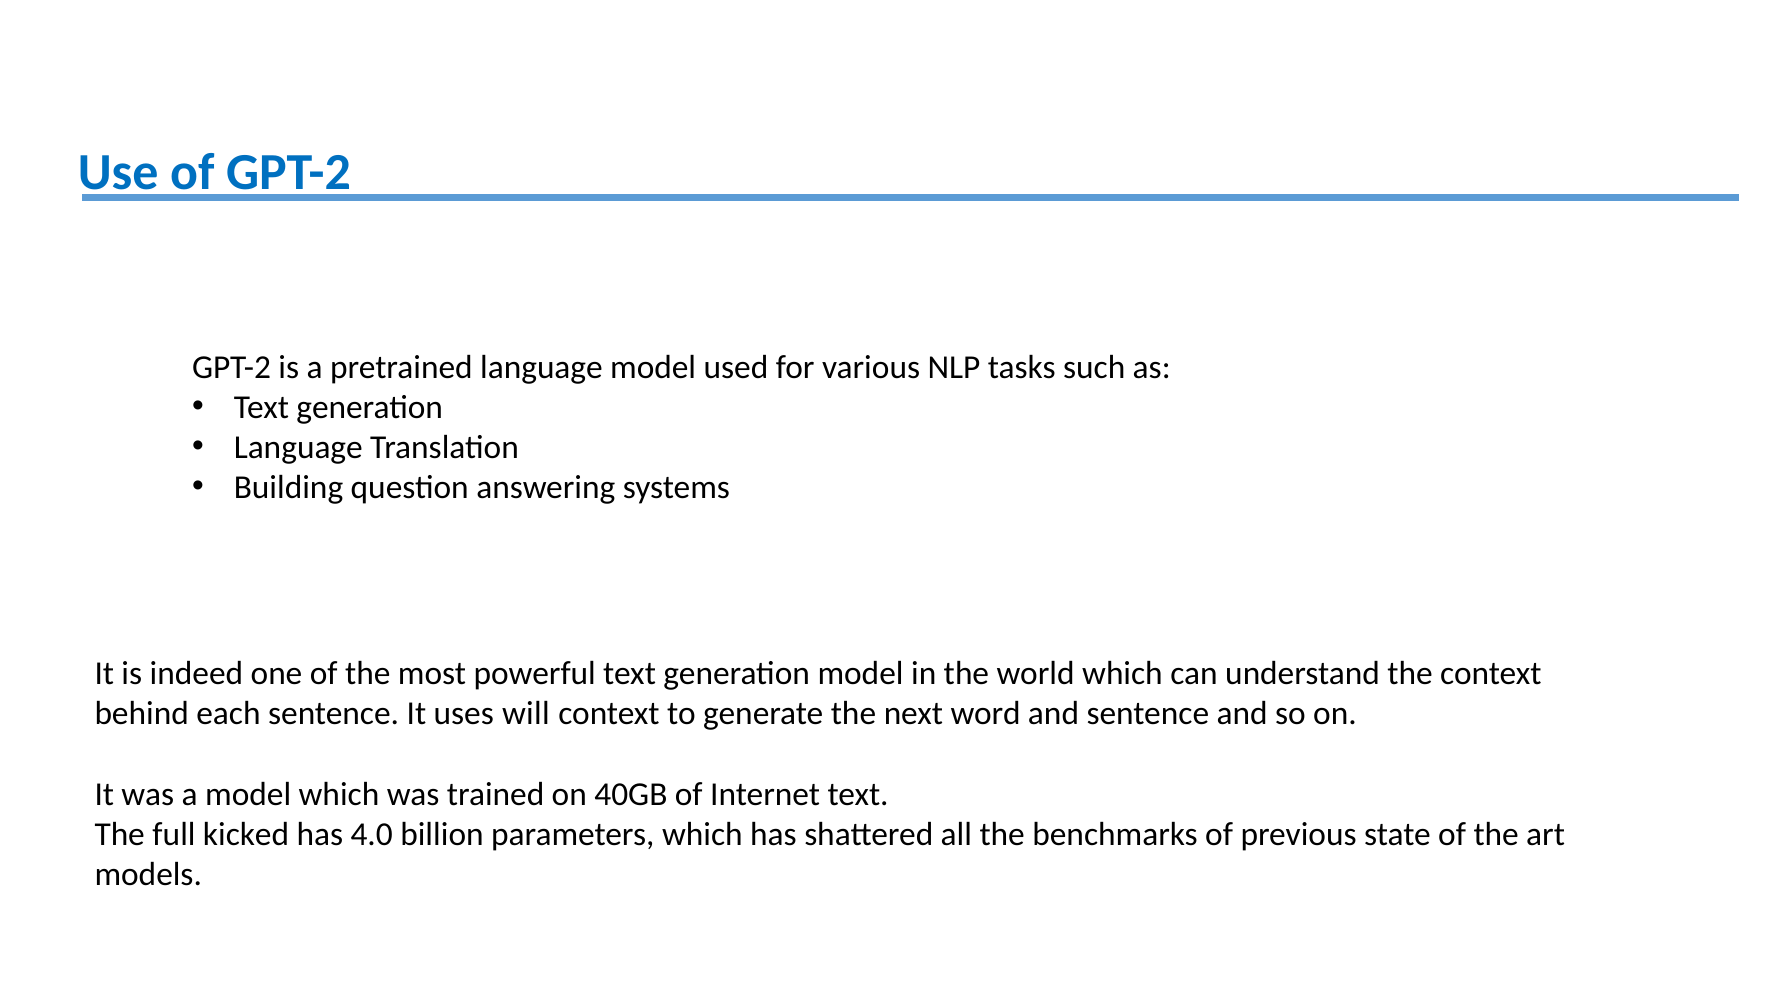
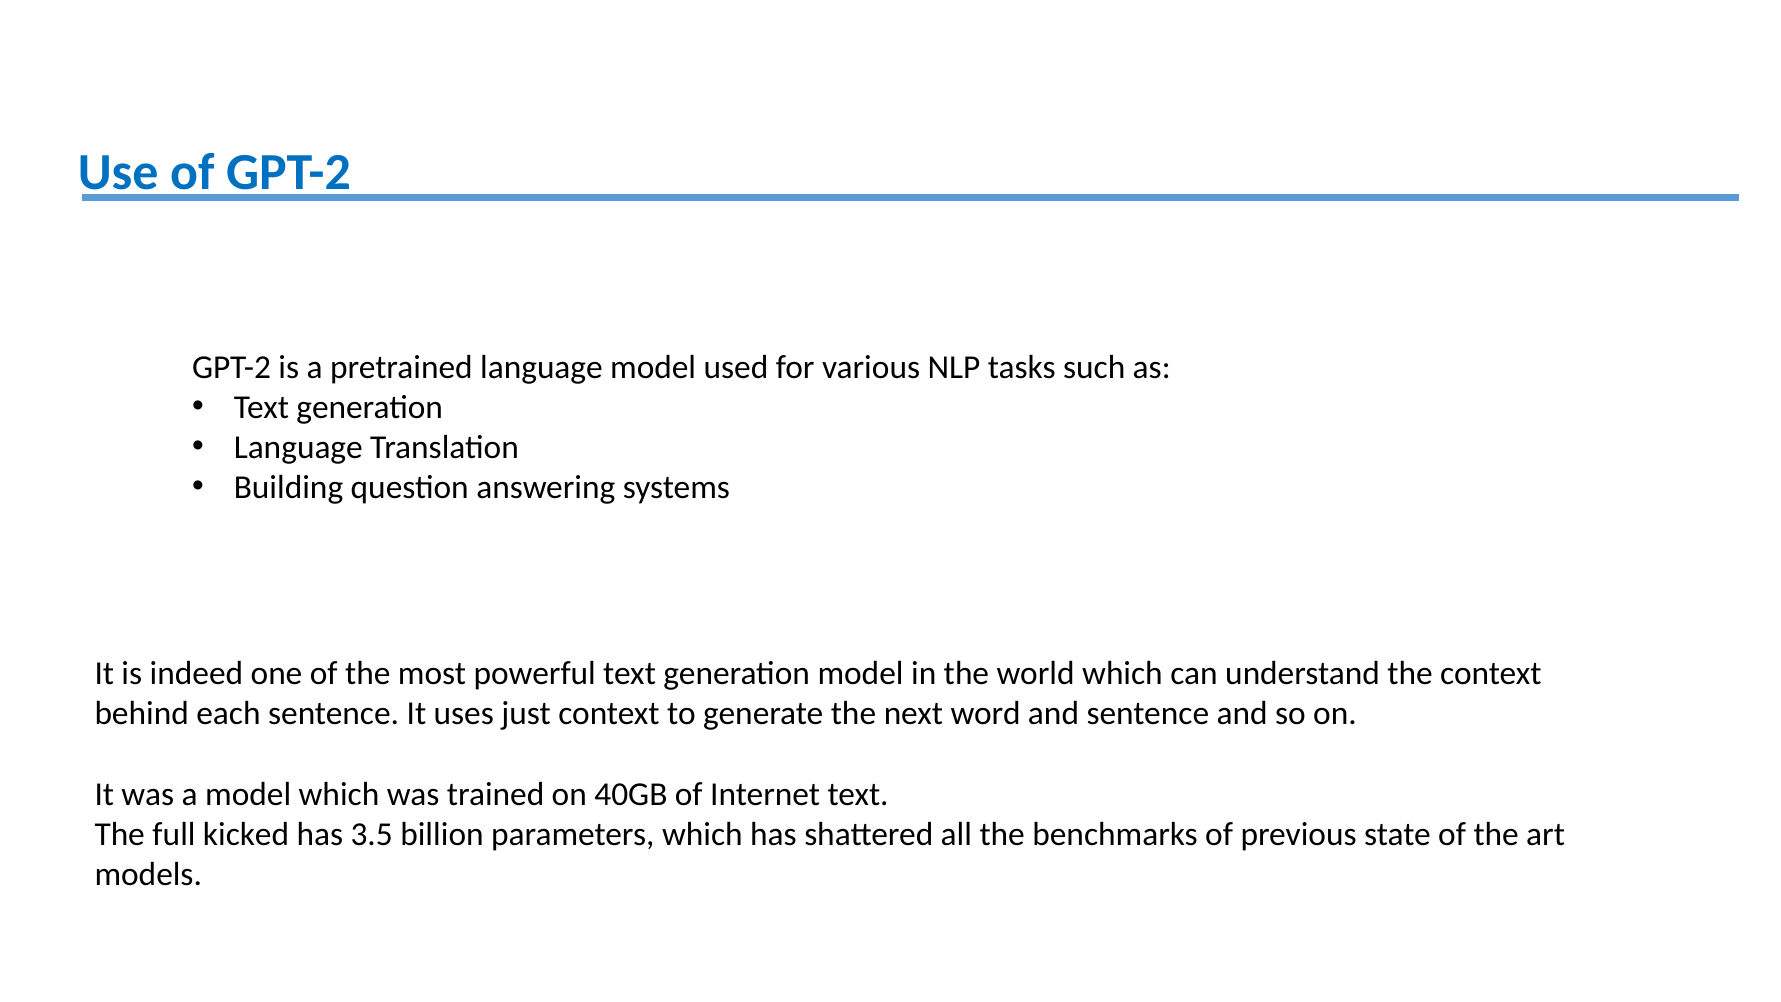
will: will -> just (526, 714)
4.0: 4.0 -> 3.5 (372, 834)
